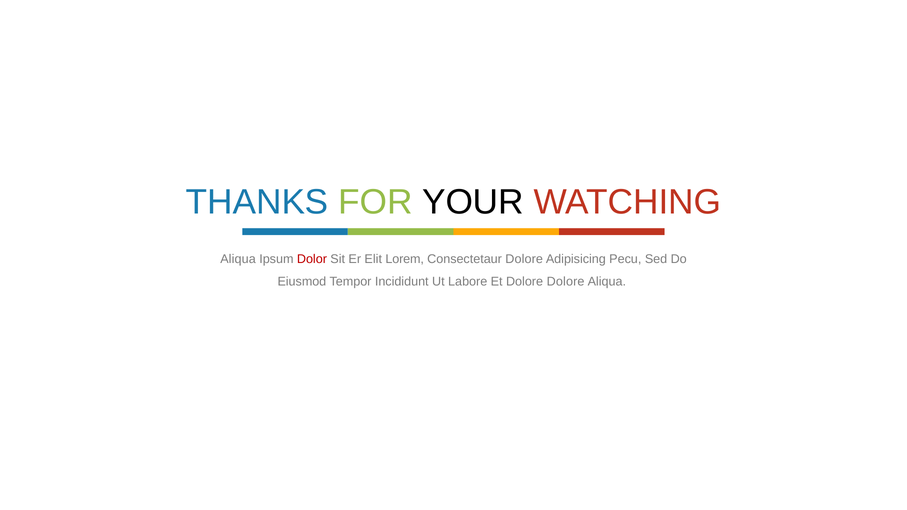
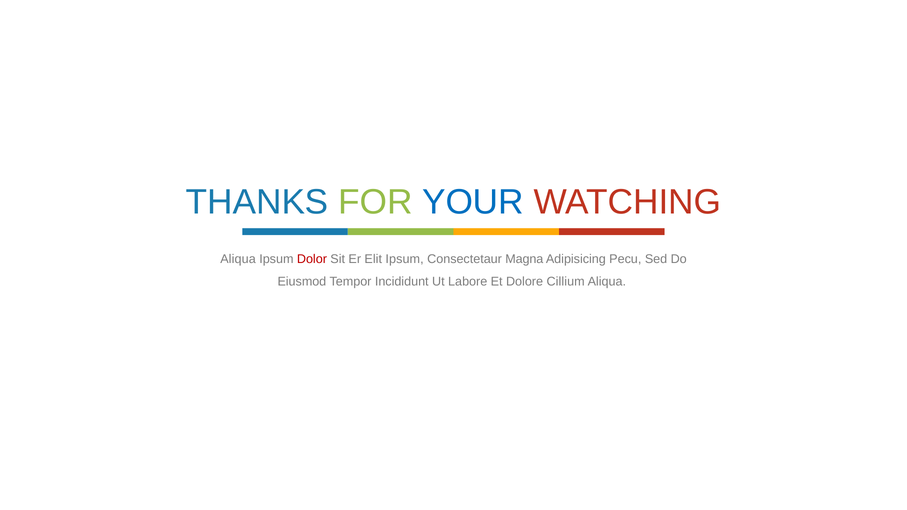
YOUR colour: black -> blue (473, 202)
Elit Lorem: Lorem -> Ipsum (405, 259)
Consectetaur Dolore: Dolore -> Magna (524, 259)
Dolore Dolore: Dolore -> Cillium (566, 282)
